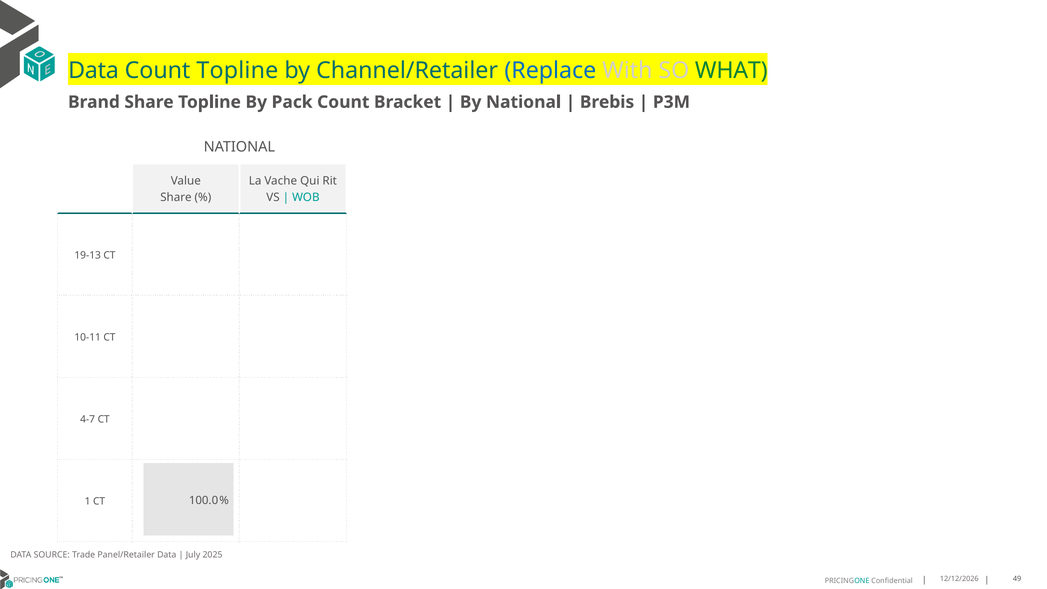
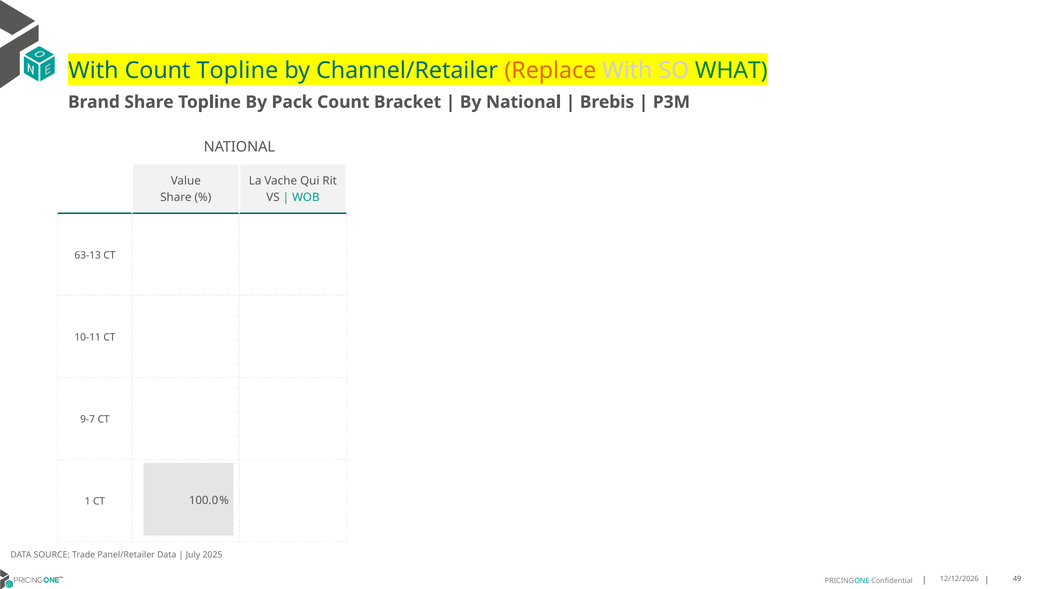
Data: Data -> With (93, 70)
Replace colour: blue -> orange (550, 70)
19-13: 19-13 -> 63-13 (88, 255)
4-7: 4-7 -> 9-7 (88, 419)
